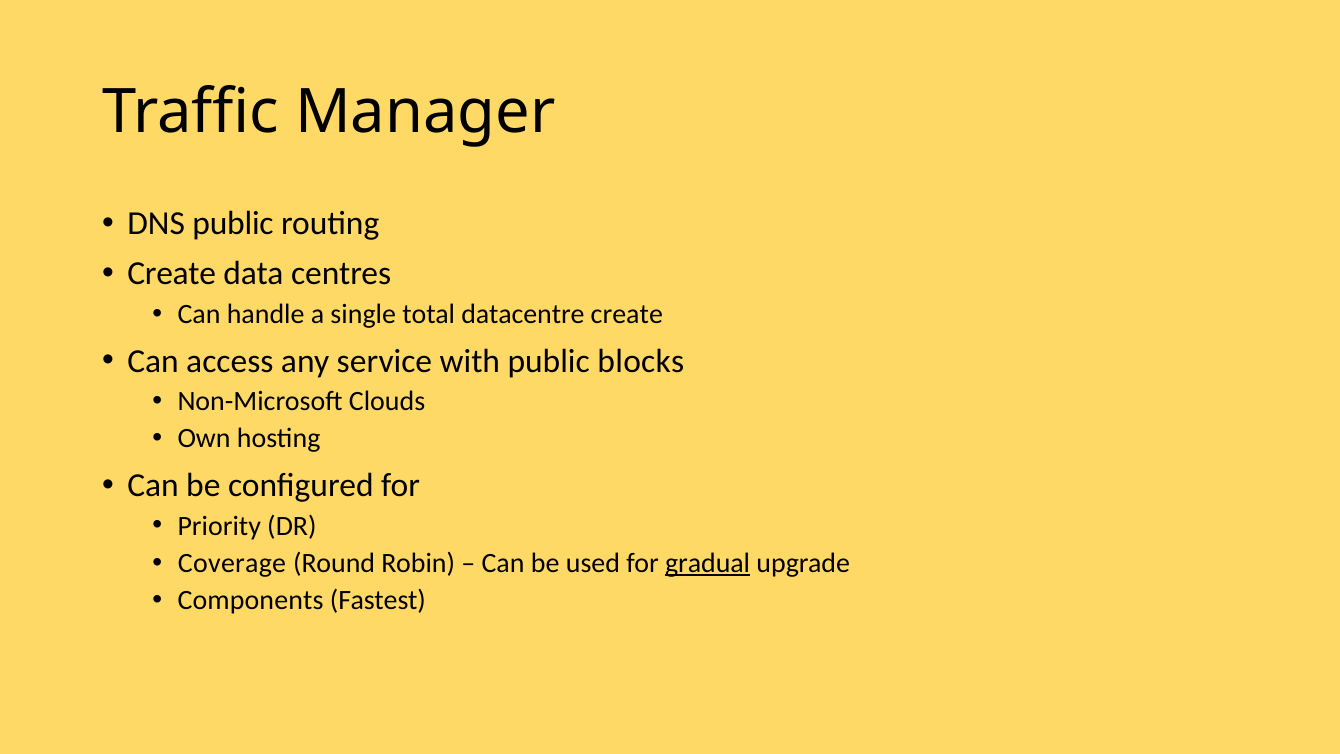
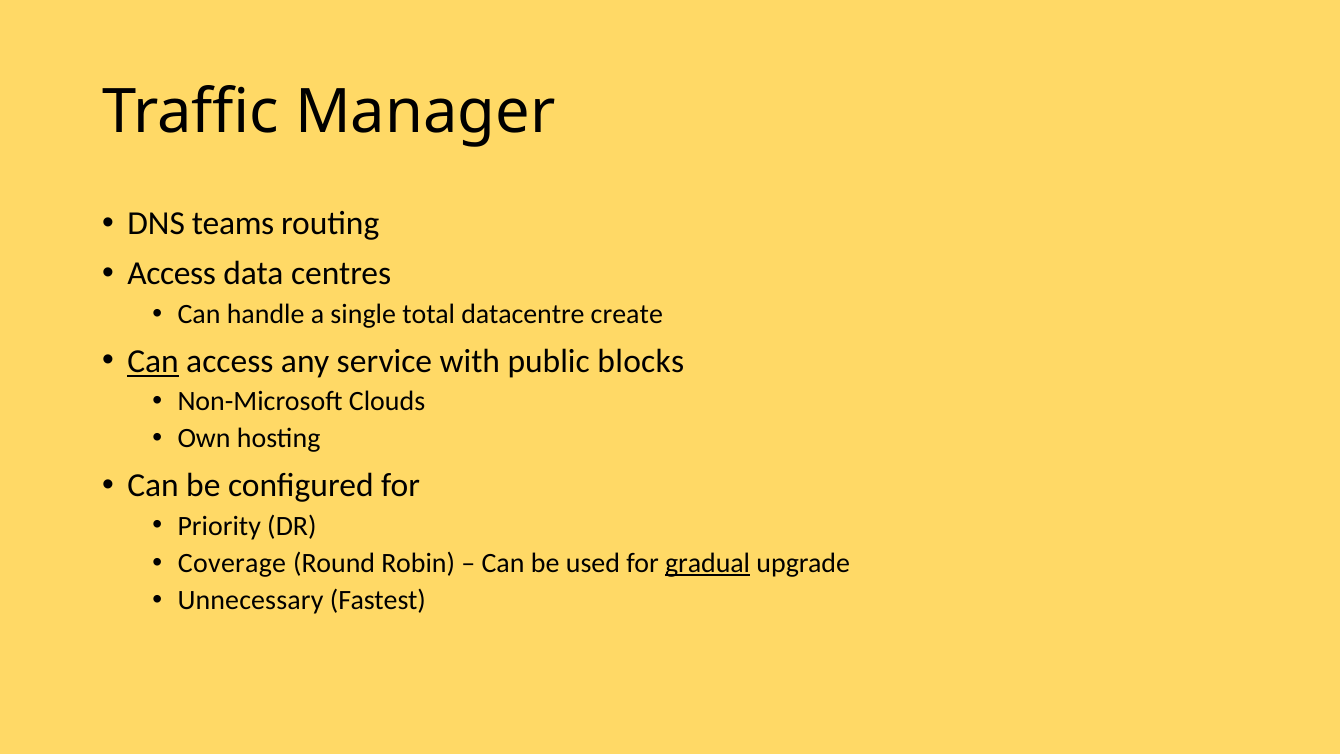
DNS public: public -> teams (233, 224)
Create: Create -> Access (172, 274)
Can underline: none -> present (153, 361)
Components: Components -> Unnecessary (250, 600)
